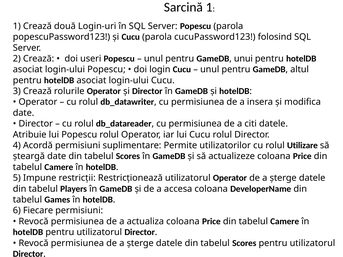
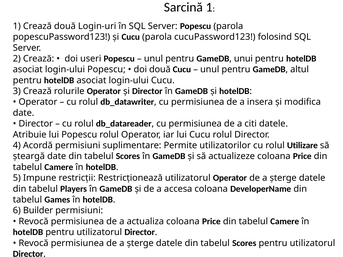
doi login: login -> două (160, 70)
Fiecare: Fiecare -> Builder (38, 211)
